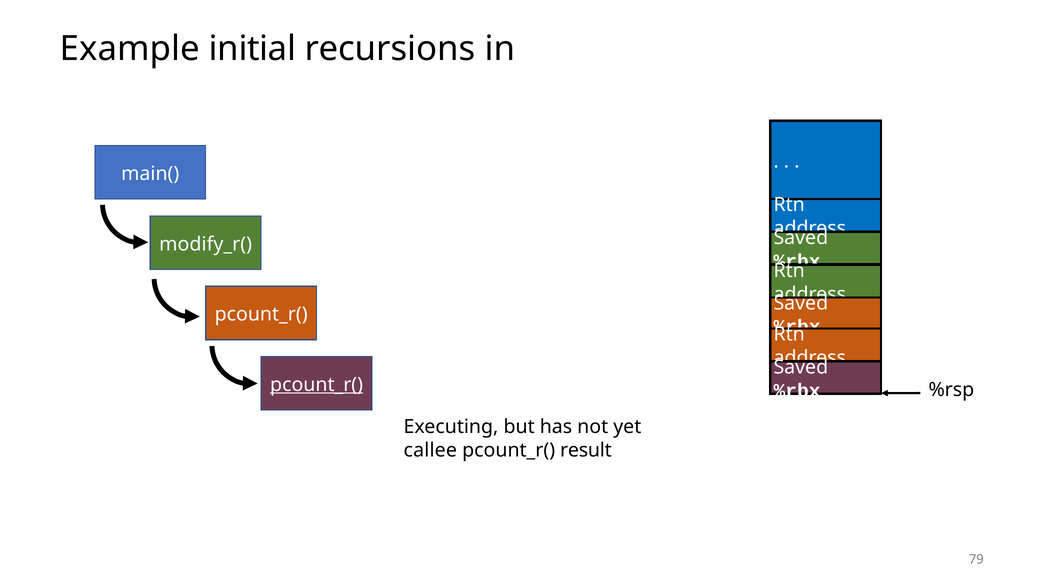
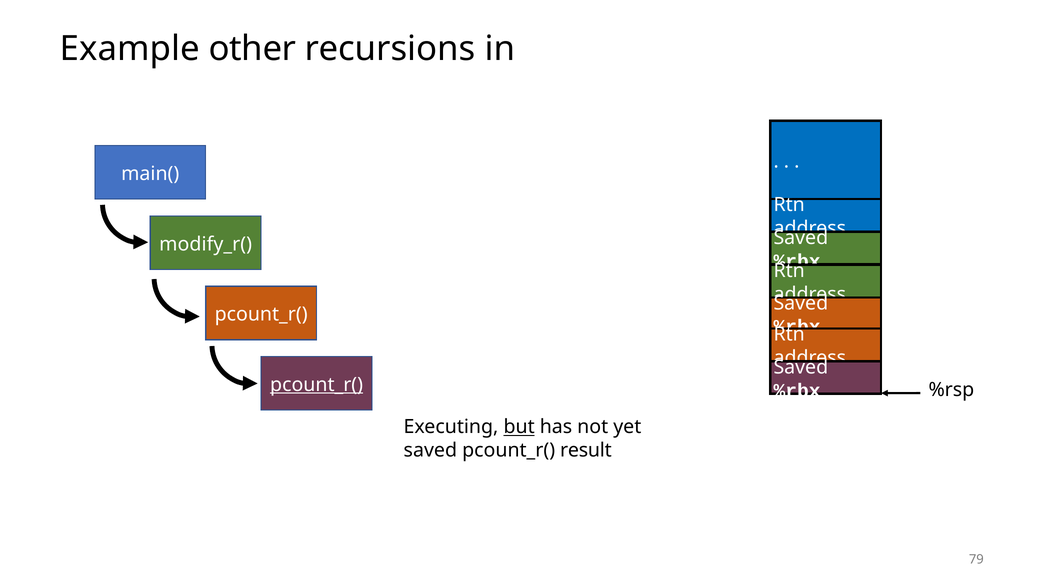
initial: initial -> other (252, 49)
but underline: none -> present (519, 427)
callee: callee -> saved (430, 451)
